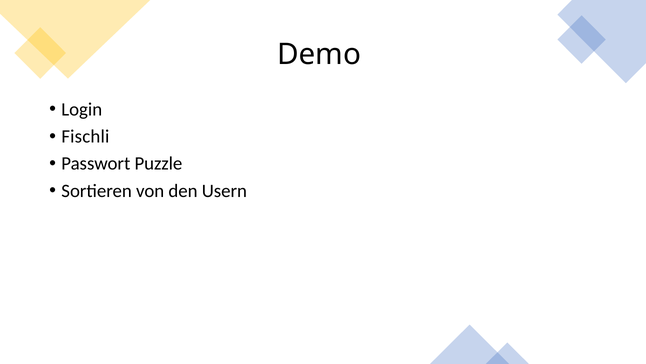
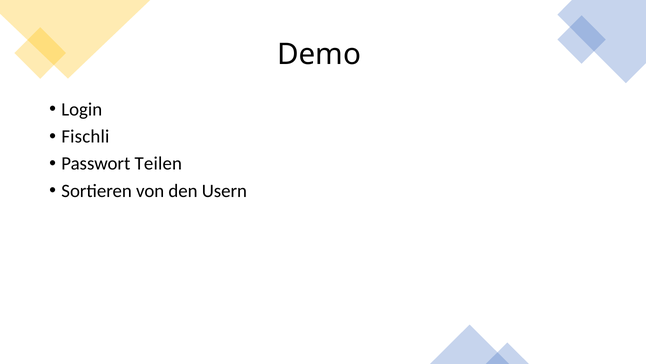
Puzzle: Puzzle -> Teilen (158, 163)
